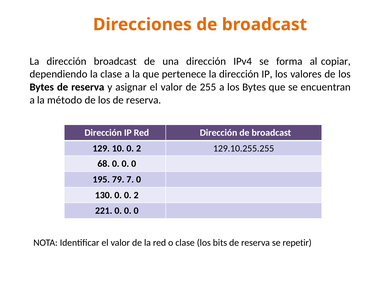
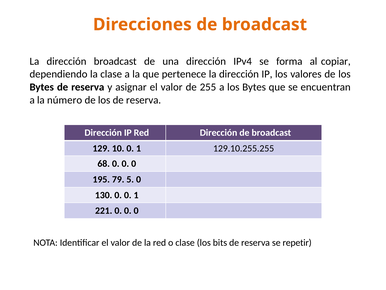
método: método -> número (65, 100)
10 0 2: 2 -> 1 (139, 148)
7: 7 -> 5 (130, 179)
0 0 2: 2 -> 1 (136, 195)
